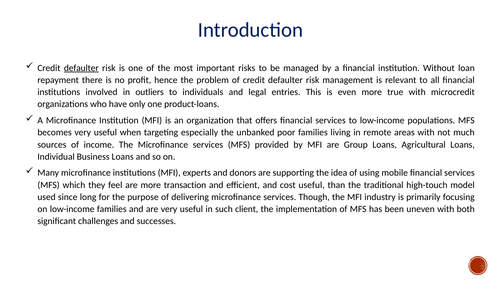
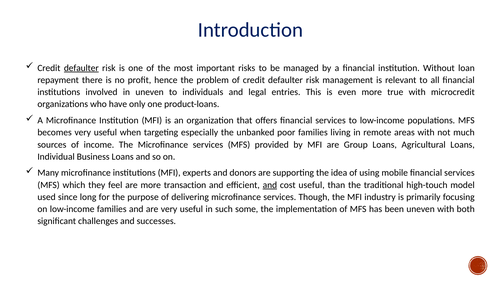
in outliers: outliers -> uneven (150, 92)
and underline: none -> present (270, 185)
client: client -> some (247, 209)
